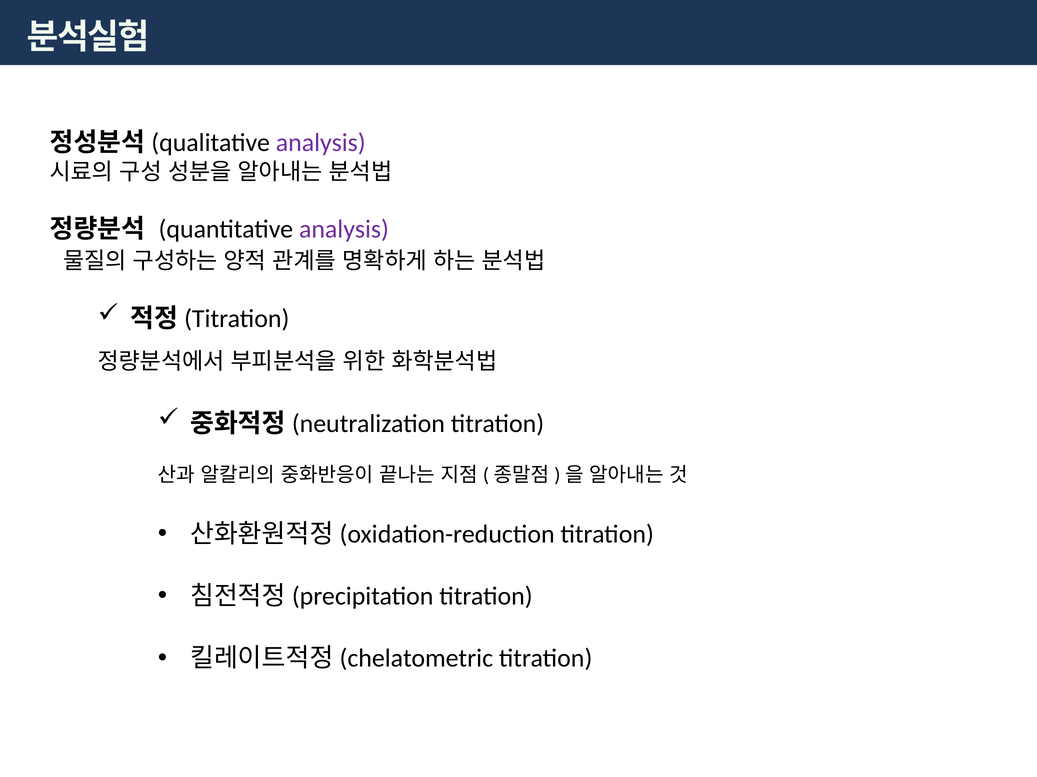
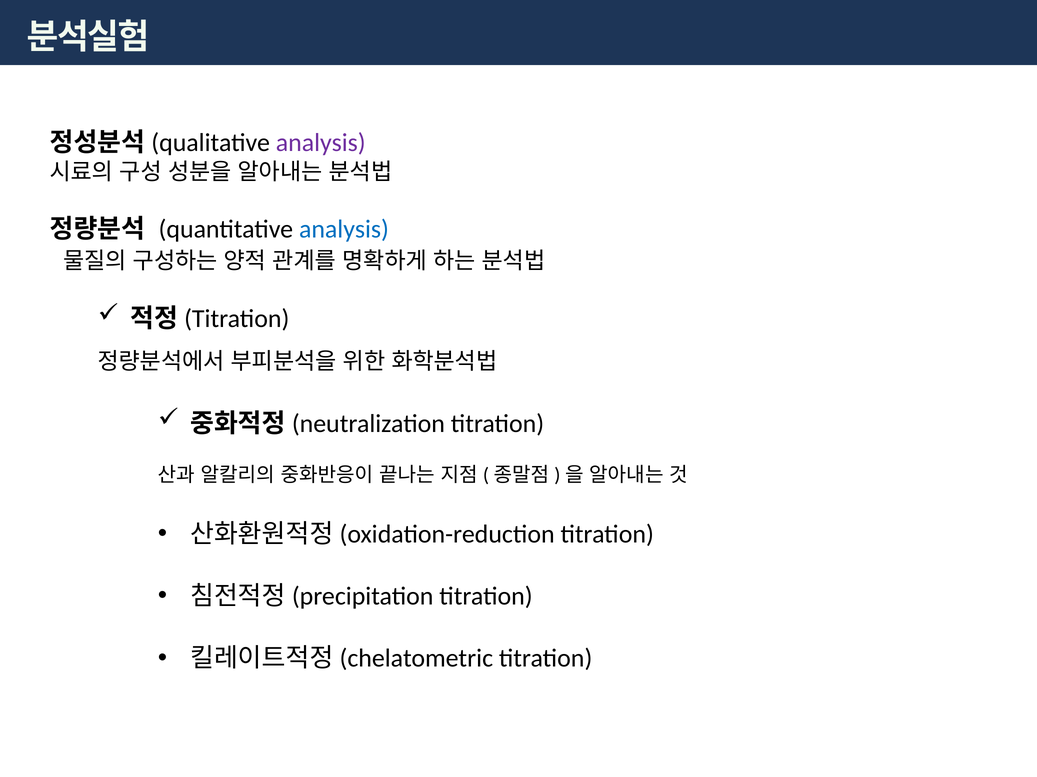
analysis colour: purple -> blue (344, 229)
